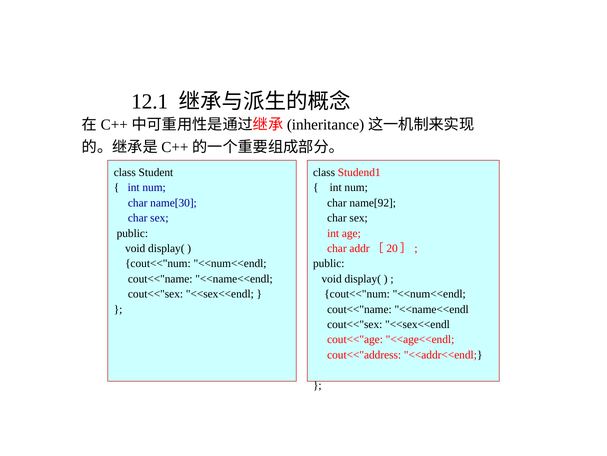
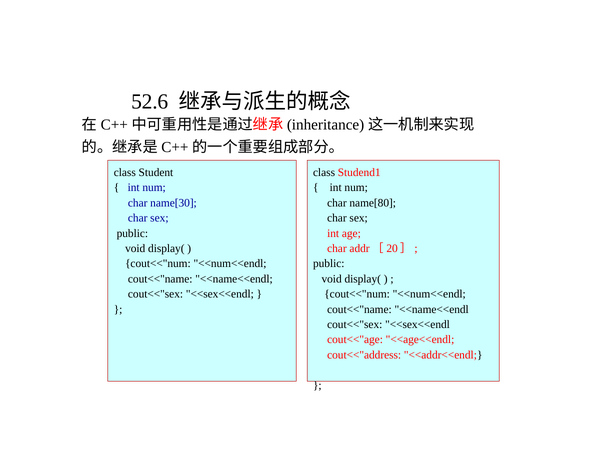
12.1: 12.1 -> 52.6 (150, 101)
name[92: name[92 -> name[80 (373, 203)
